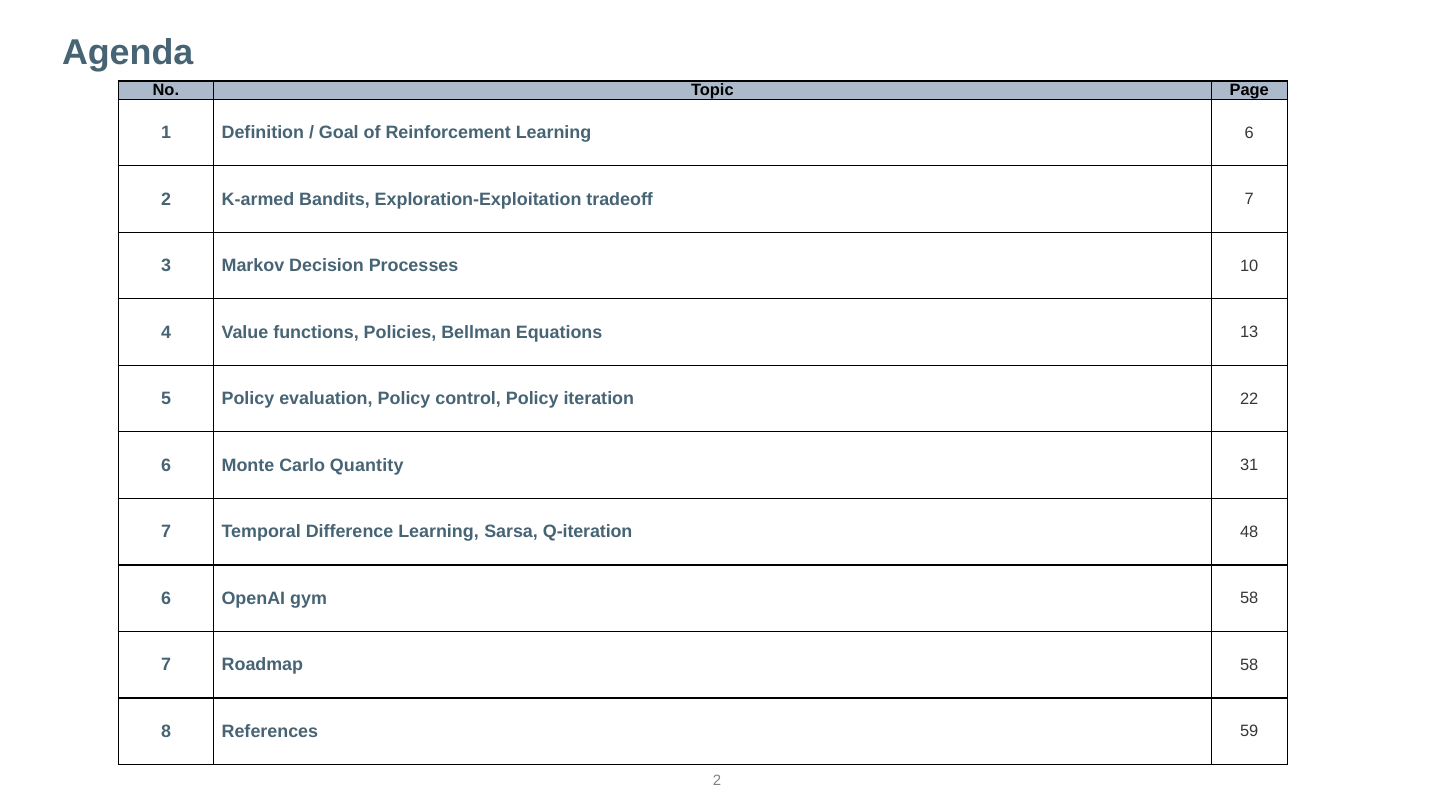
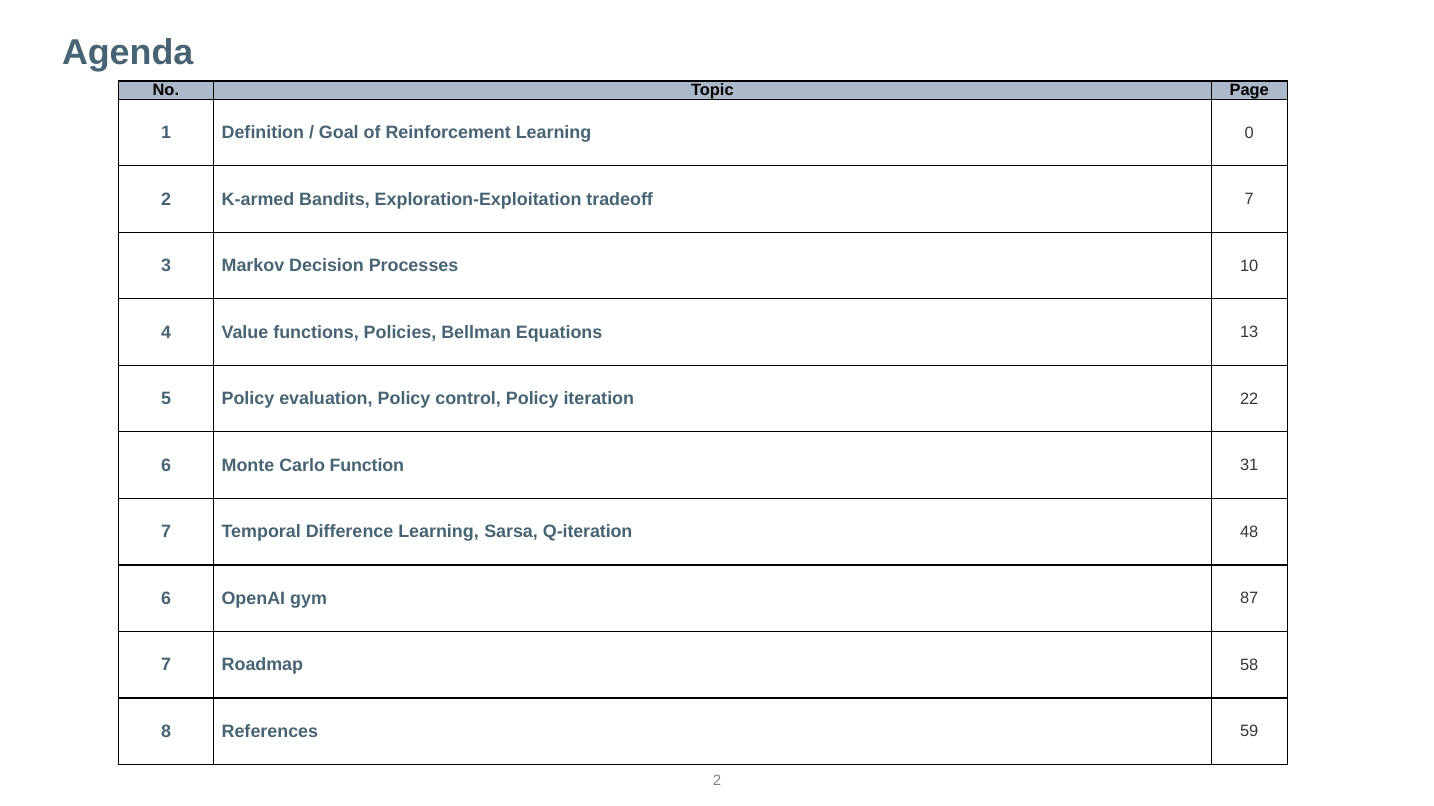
Learning 6: 6 -> 0 (1249, 133)
Quantity: Quantity -> Function (367, 466)
gym 58: 58 -> 87 (1249, 599)
